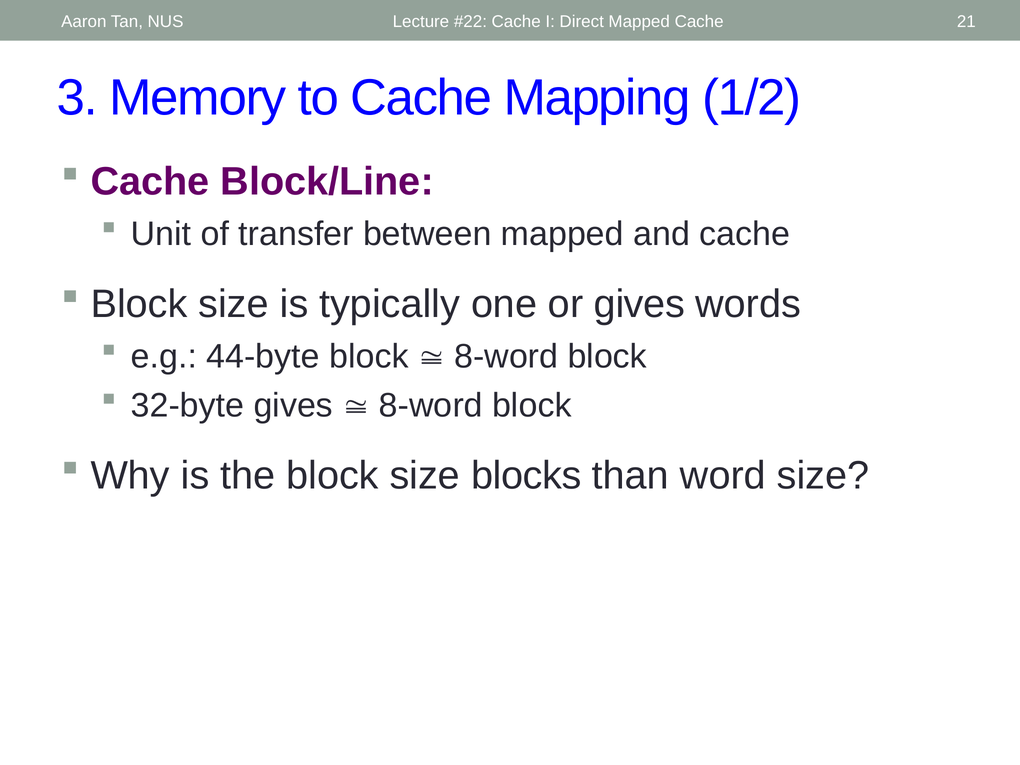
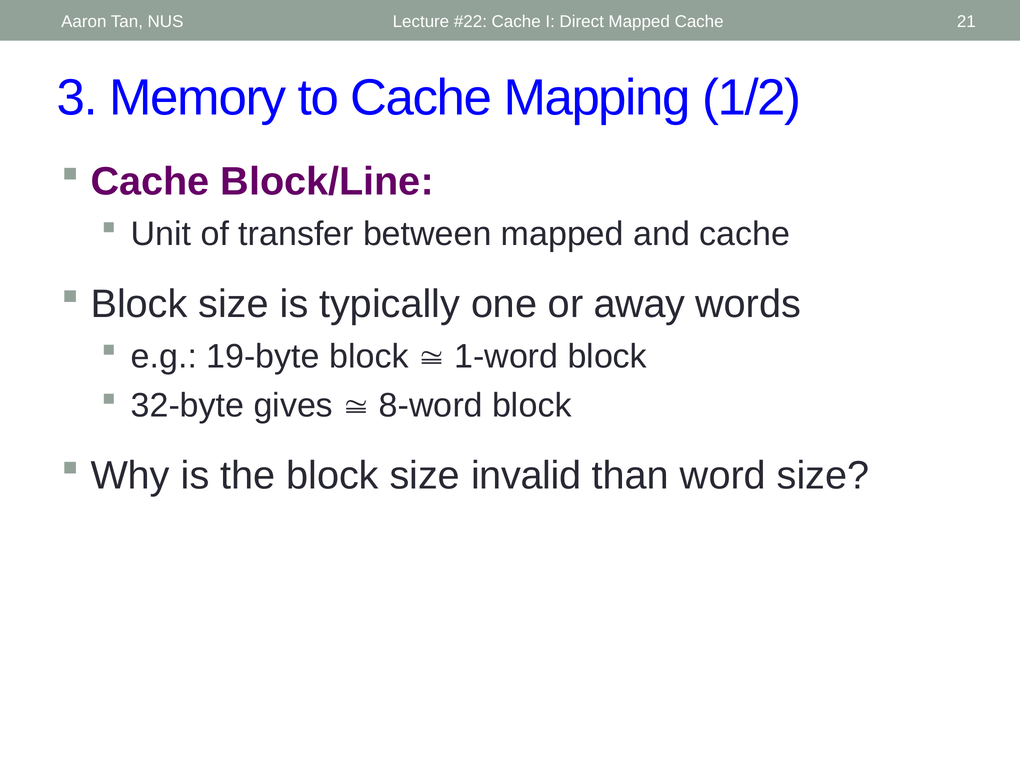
or gives: gives -> away (639, 304)
44-byte: 44-byte -> 19-byte (263, 356)
8-word: 8-word -> 1-word (506, 356)
blocks: blocks -> invalid (526, 476)
